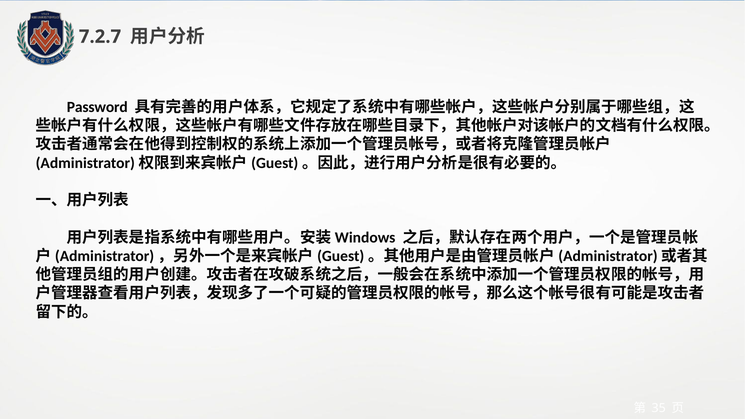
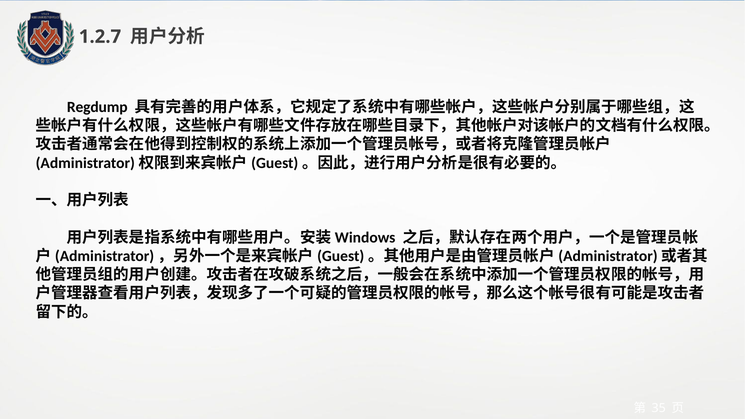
7.2.7: 7.2.7 -> 1.2.7 (100, 37)
Password: Password -> Regdump (97, 107)
